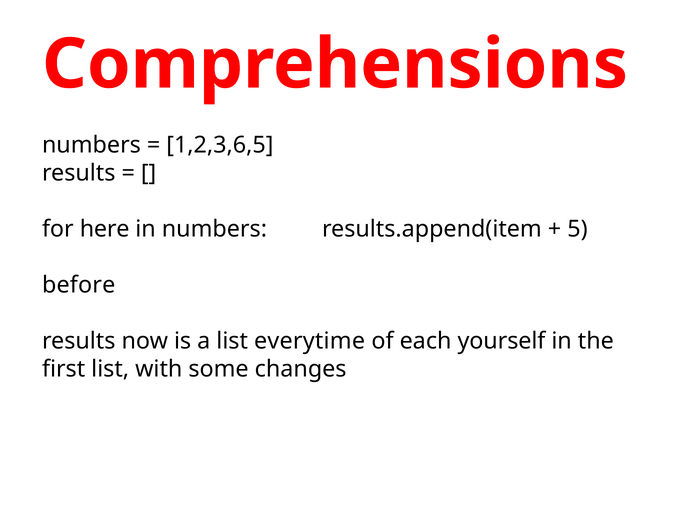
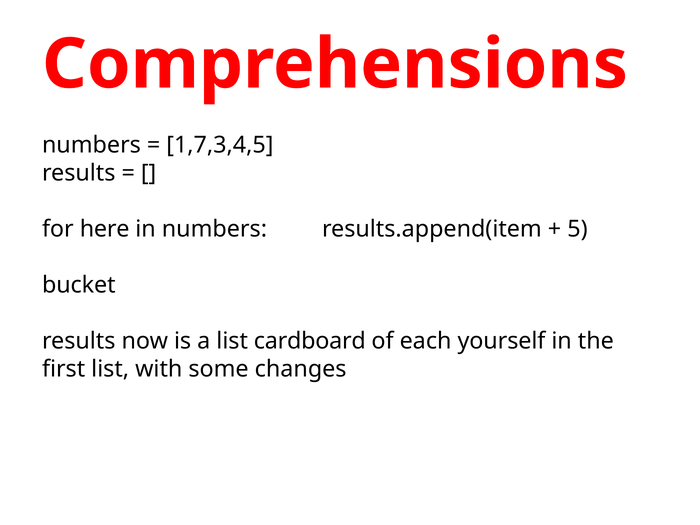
1,2,3,6,5: 1,2,3,6,5 -> 1,7,3,4,5 (220, 145)
before: before -> bucket (79, 285)
everytime: everytime -> cardboard (310, 341)
